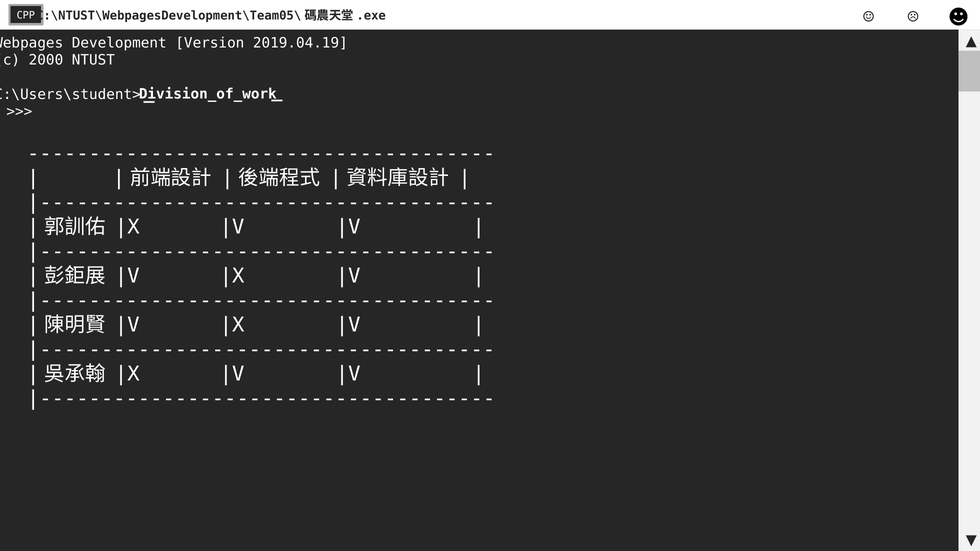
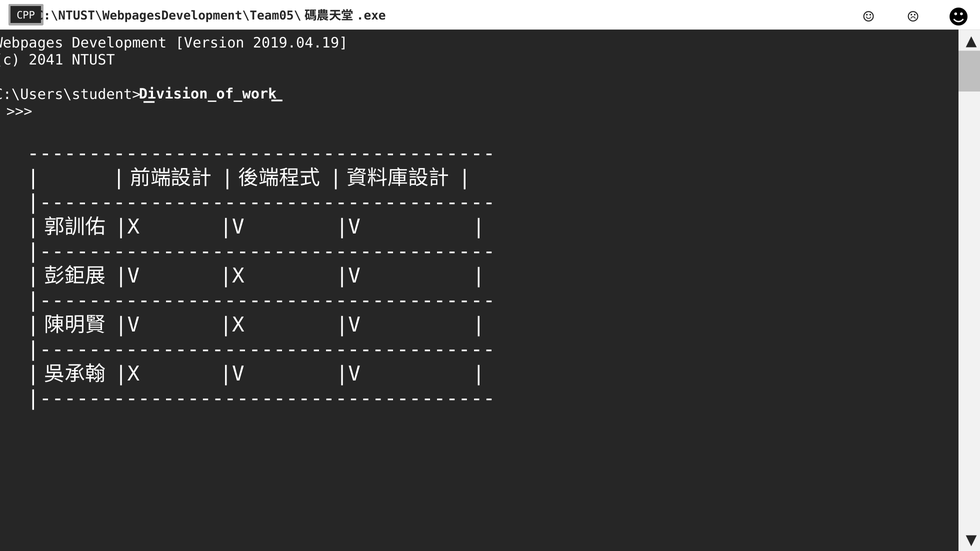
2000: 2000 -> 2041 (46, 60)
